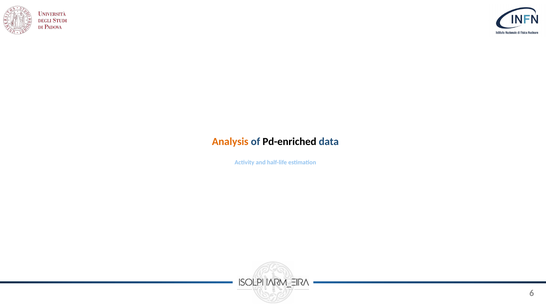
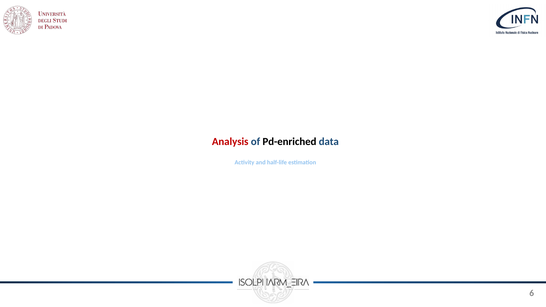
Analysis colour: orange -> red (230, 142)
